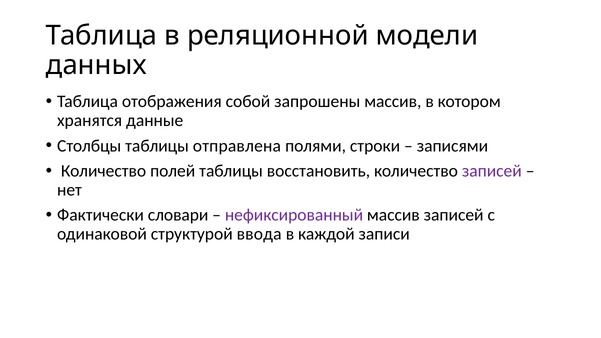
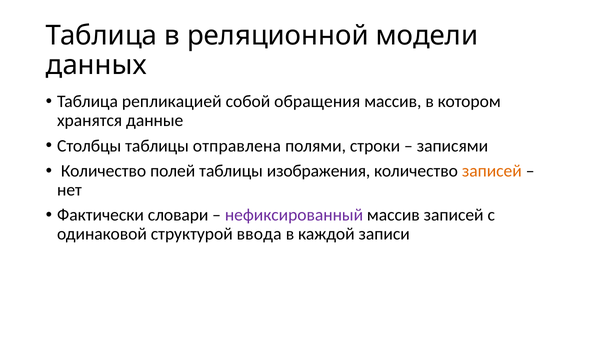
отображения: отображения -> репликацией (172, 102)
запрошены: запрошены -> обращения (317, 102)
восстановить: восстановить -> изображения (319, 171)
записей colour: purple -> orange (492, 171)
